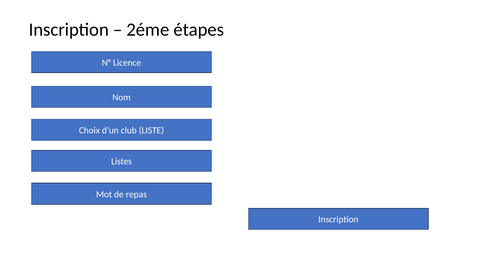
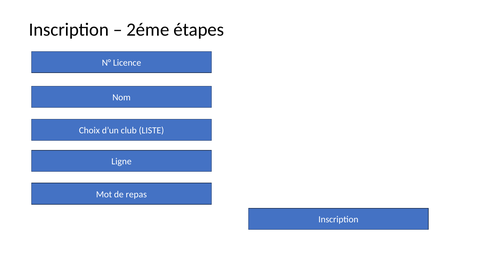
Listes: Listes -> Ligne (121, 161)
